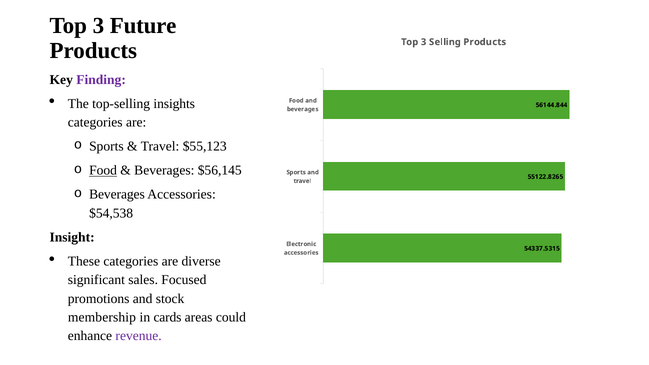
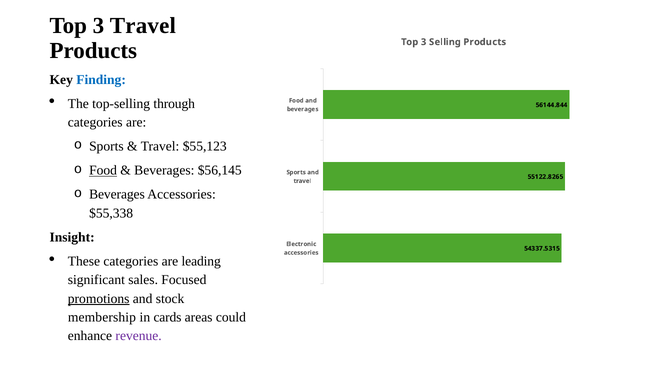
3 Future: Future -> Travel (143, 26)
Finding colour: purple -> blue (101, 80)
insights: insights -> through (174, 104)
$54,538: $54,538 -> $55,338 (111, 213)
diverse: diverse -> leading (201, 261)
promotions underline: none -> present (99, 299)
